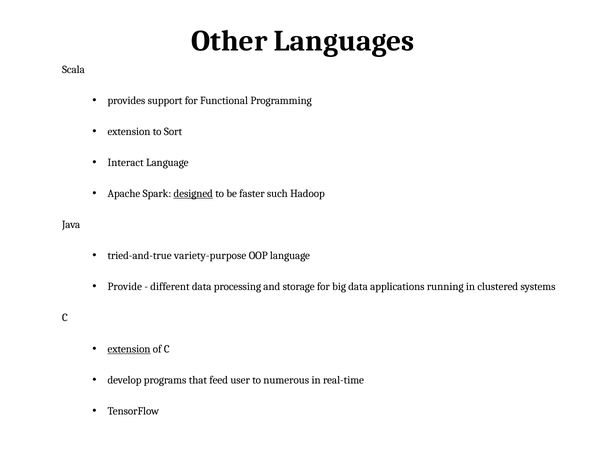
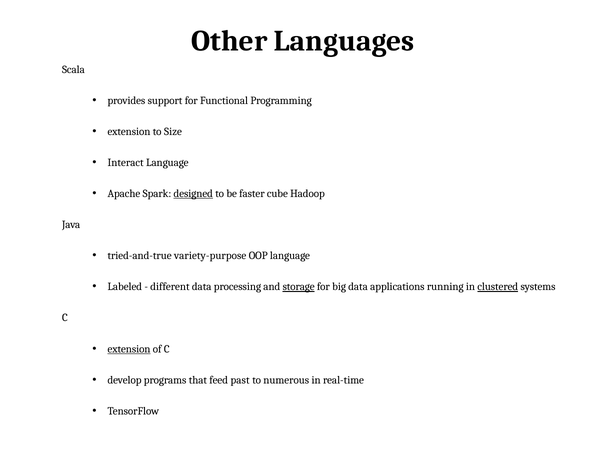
Sort: Sort -> Size (173, 131)
such: such -> cube (277, 193)
Provide: Provide -> Labeled (125, 286)
storage underline: none -> present (299, 286)
clustered underline: none -> present (498, 286)
user: user -> past (240, 380)
